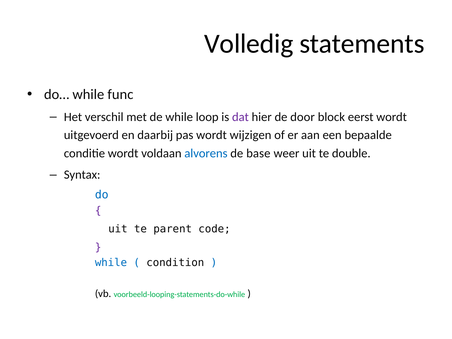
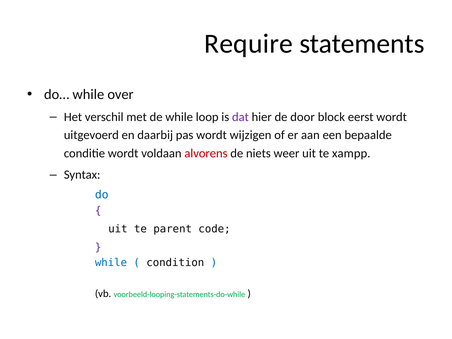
Volledig: Volledig -> Require (249, 44)
func: func -> over (121, 94)
alvorens colour: blue -> red (206, 153)
base: base -> niets (258, 153)
double: double -> xampp (351, 153)
